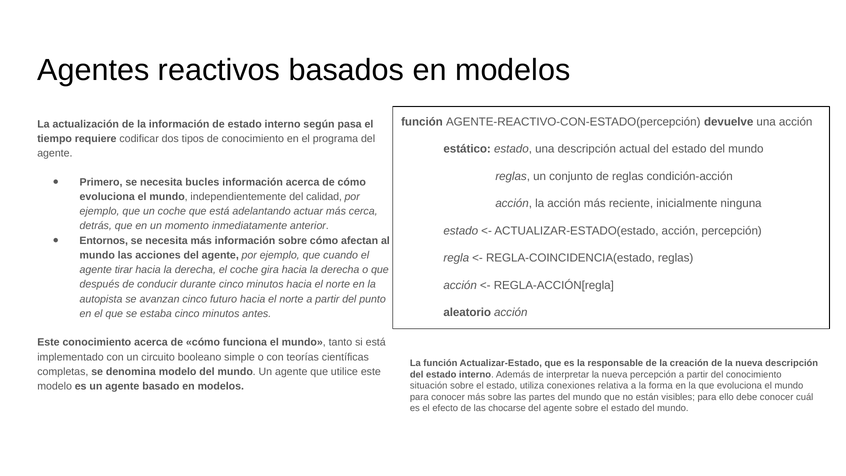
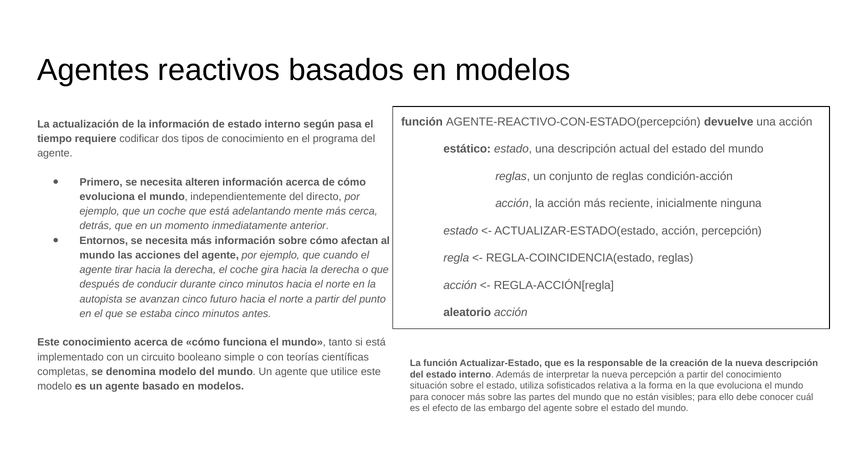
bucles: bucles -> alteren (202, 182)
calidad: calidad -> directo (324, 197)
actuar: actuar -> mente (308, 211)
conexiones: conexiones -> sofisticados (571, 386)
chocarse: chocarse -> embargo (507, 408)
